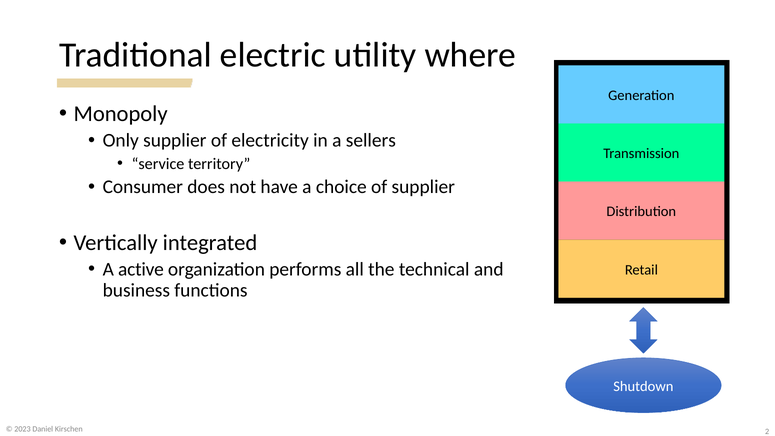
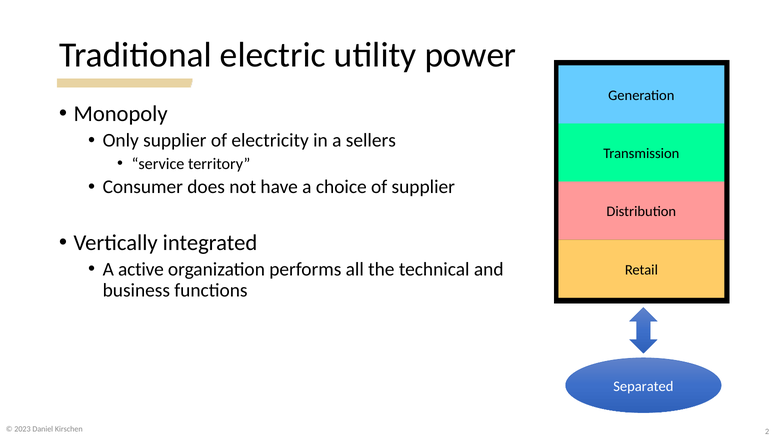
where: where -> power (470, 55)
Shutdown: Shutdown -> Separated (643, 386)
